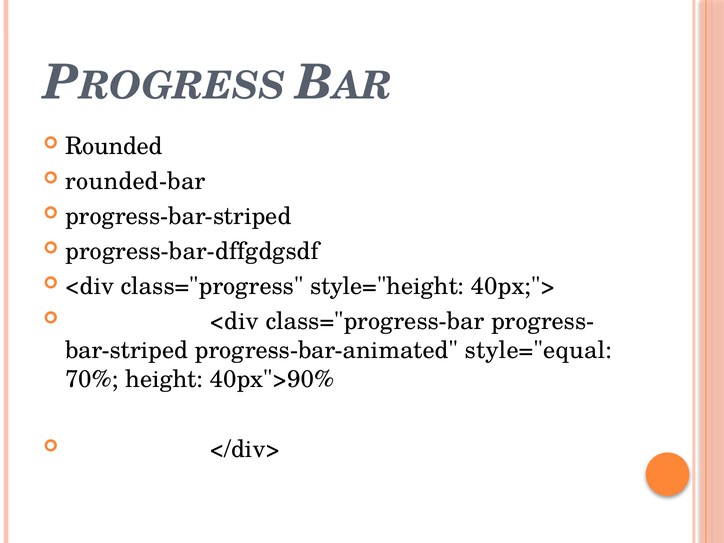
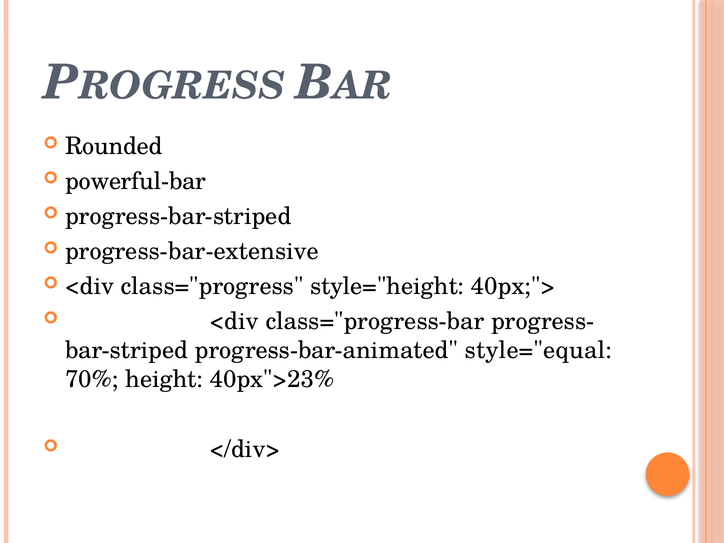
rounded-bar: rounded-bar -> powerful-bar (136, 181)
progress-bar-dffgdgsdf: progress-bar-dffgdgsdf -> progress-bar-extensive (192, 251)
40px">90%: 40px">90% -> 40px">23% (272, 379)
